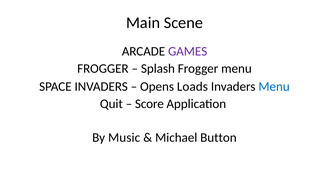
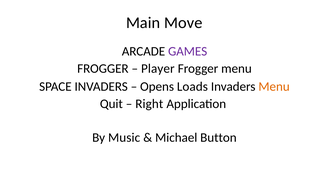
Scene: Scene -> Move (183, 23)
Splash: Splash -> Player (158, 69)
Menu colour: blue -> orange (274, 87)
Score: Score -> Right (149, 104)
